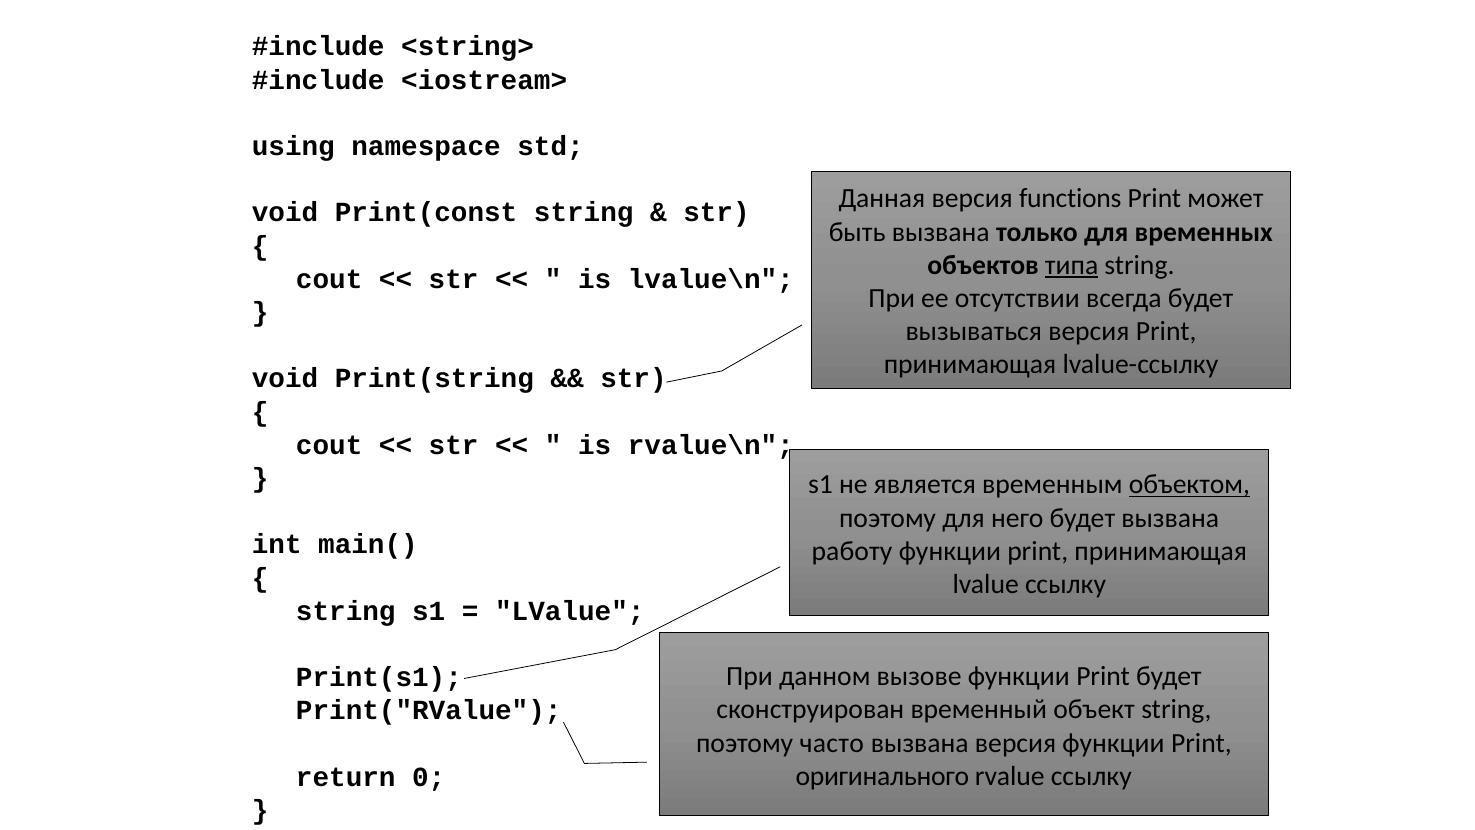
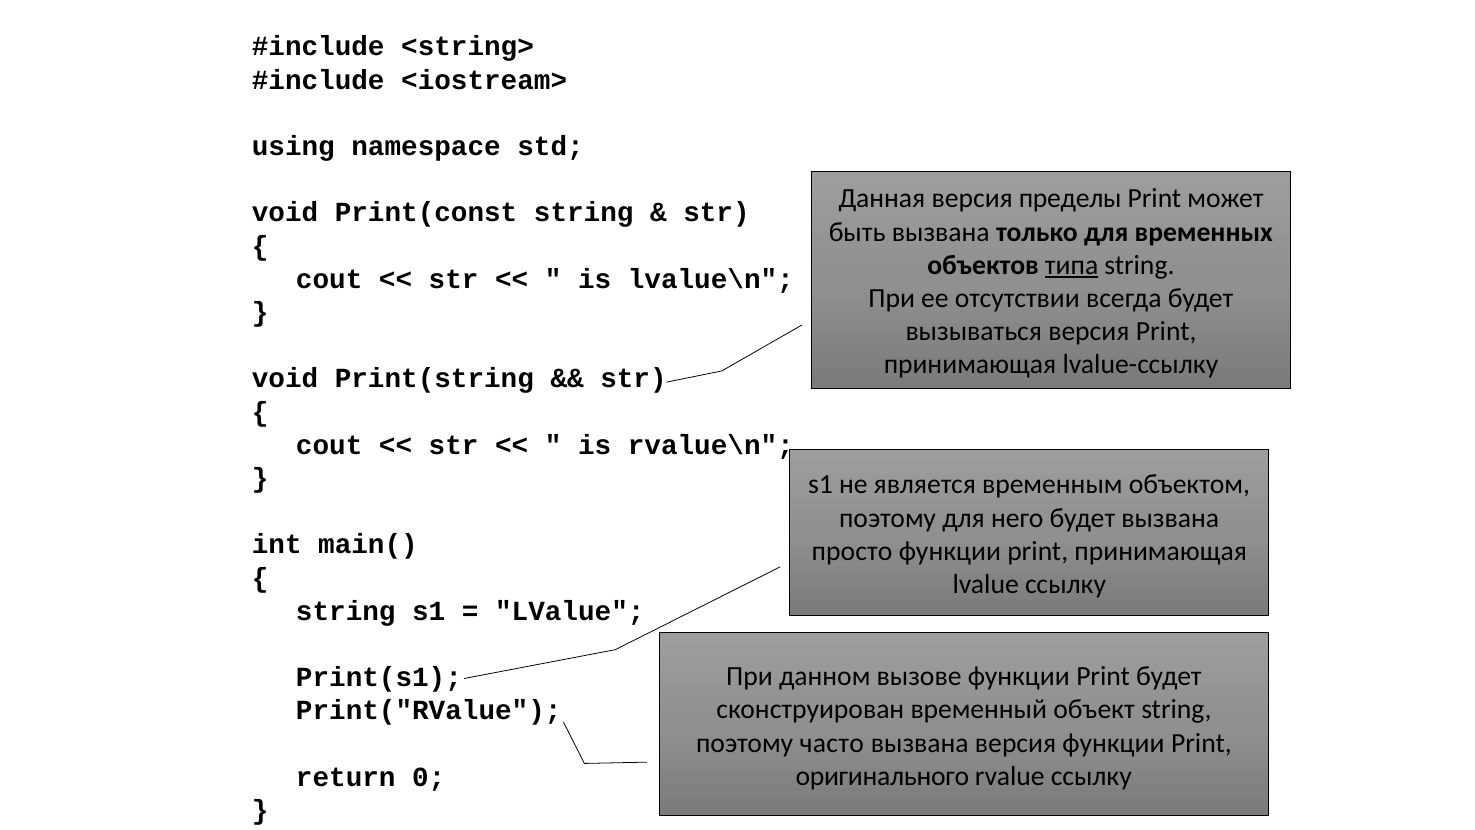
functions: functions -> пределы (1070, 199)
объектом underline: present -> none (1189, 485)
работу: работу -> просто (852, 551)
